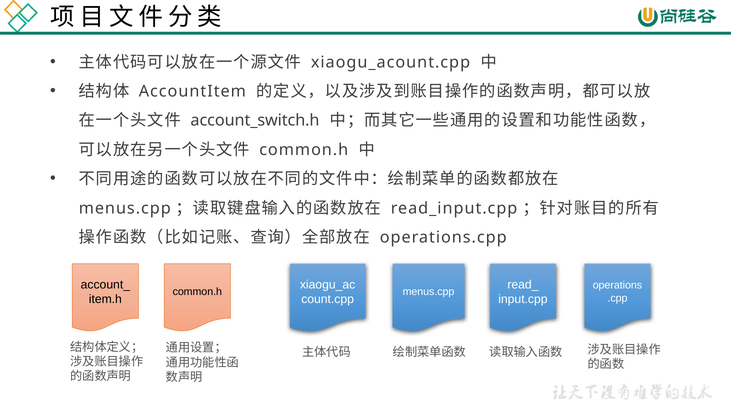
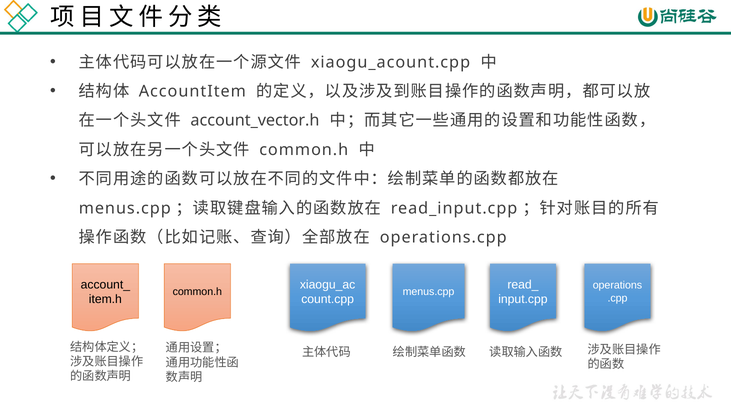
account_switch.h: account_switch.h -> account_vector.h (255, 121)
